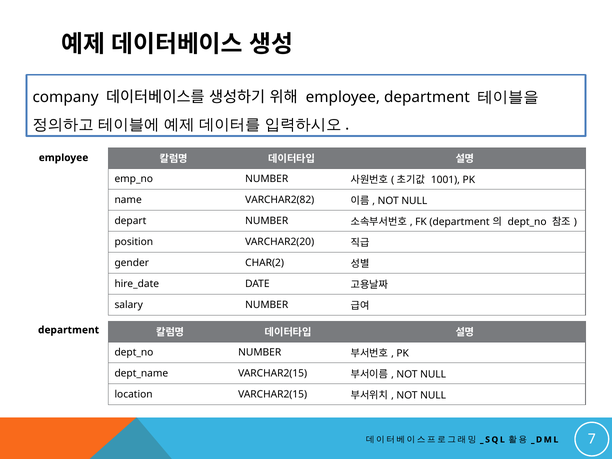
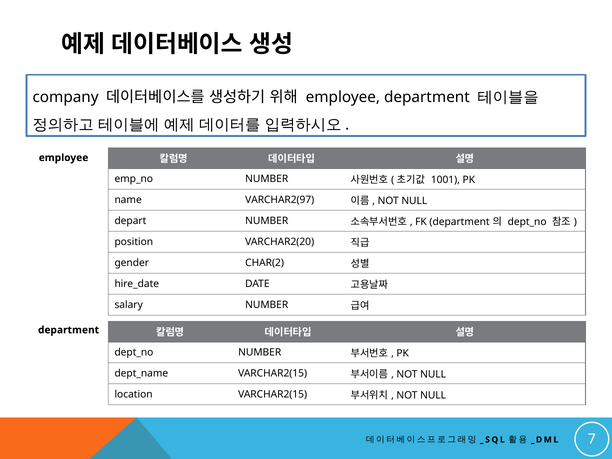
VARCHAR2(82: VARCHAR2(82 -> VARCHAR2(97 (280, 200)
